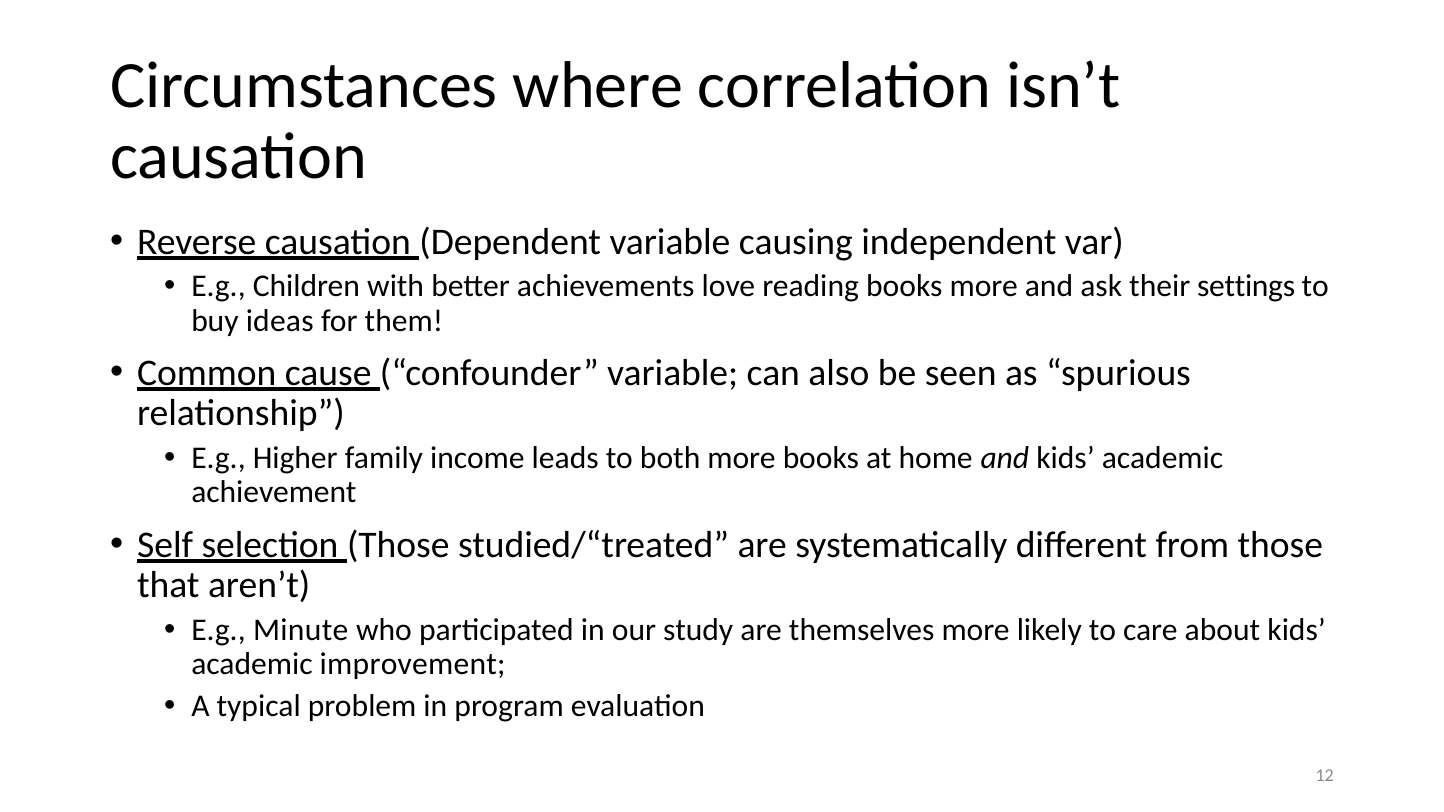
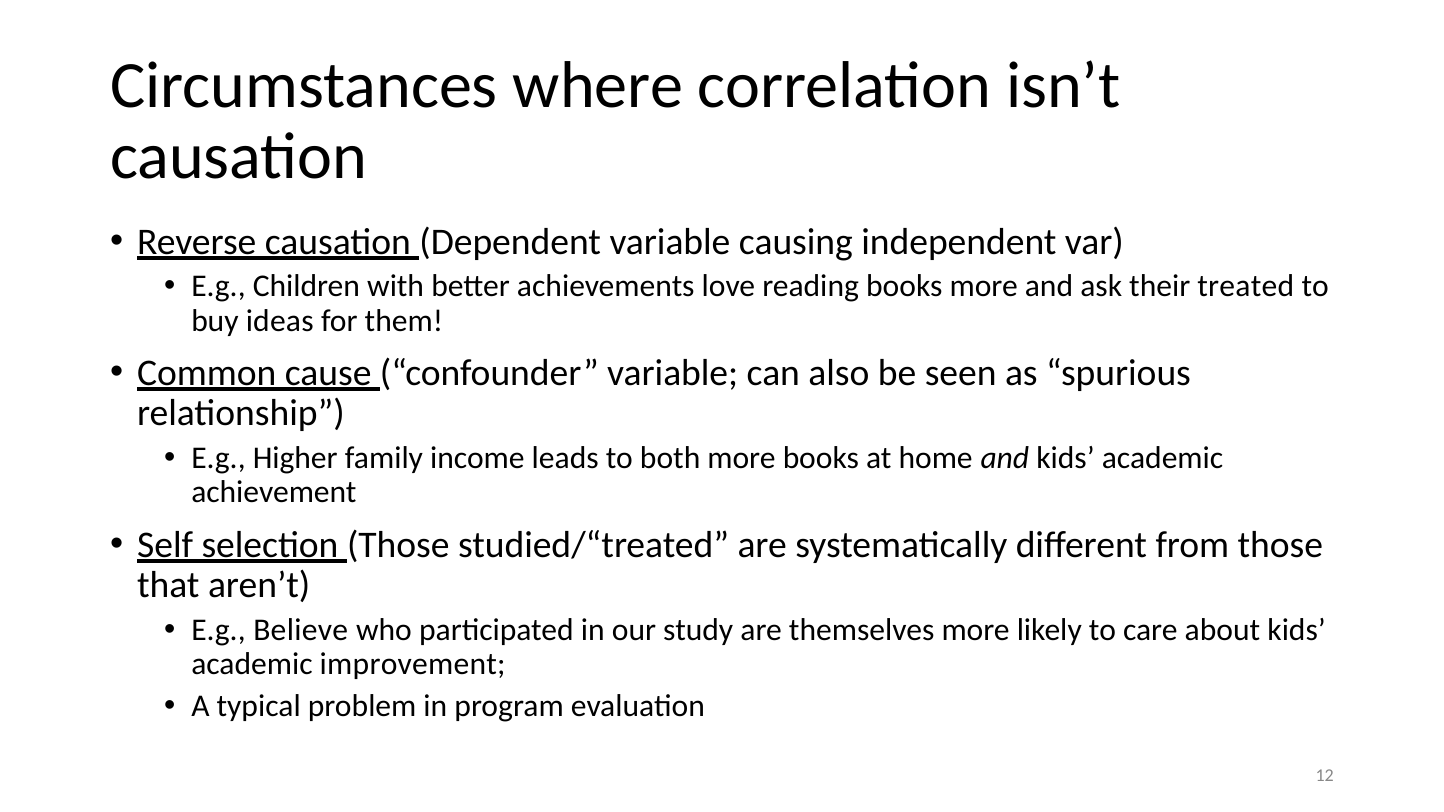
settings: settings -> treated (1246, 287)
Minute: Minute -> Believe (301, 630)
